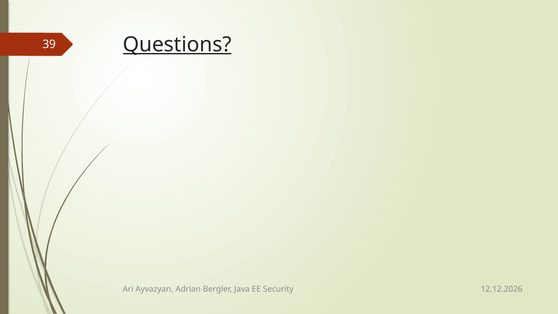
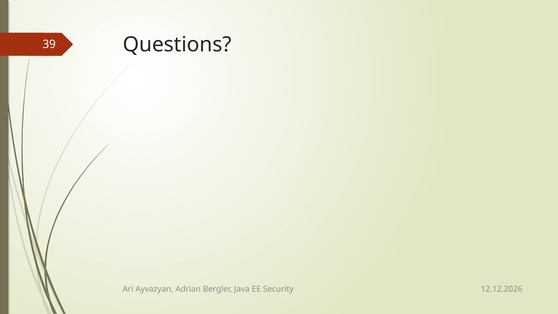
Questions underline: present -> none (177, 45)
